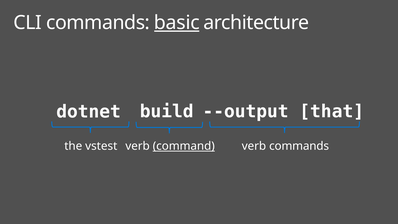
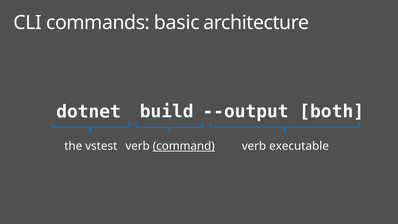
basic underline: present -> none (177, 23)
that: that -> both (332, 111)
verb commands: commands -> executable (299, 146)
